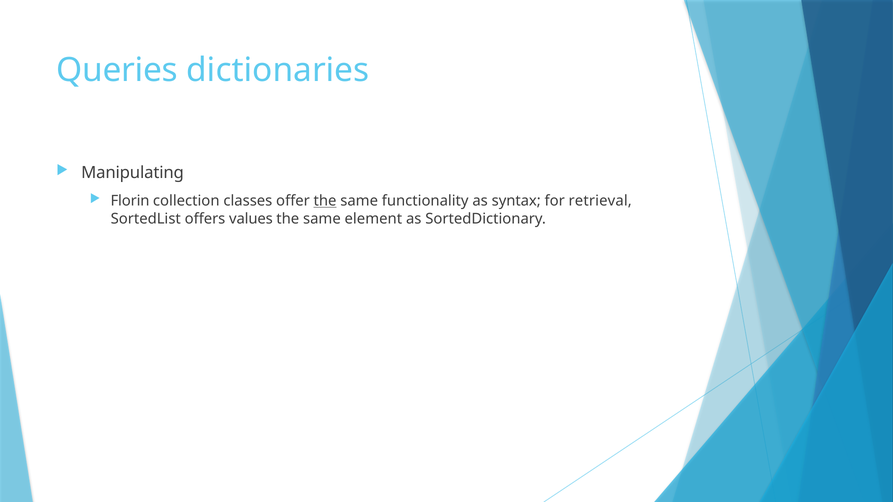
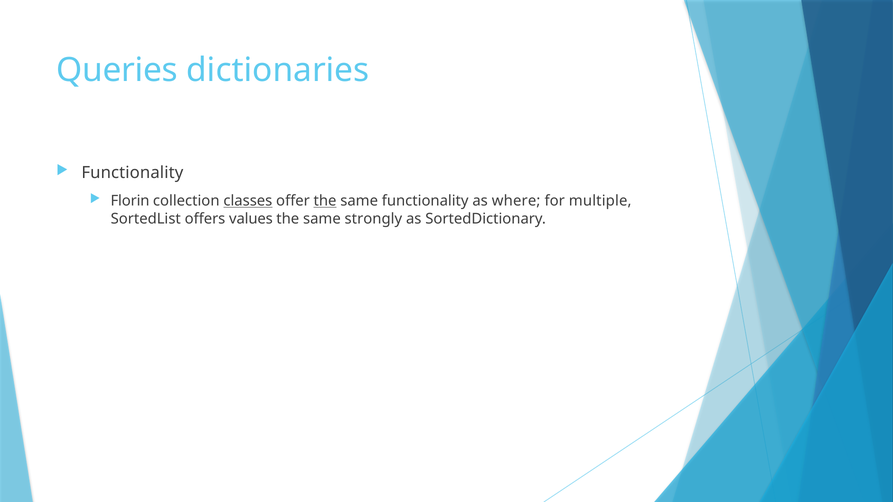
Manipulating: Manipulating -> Functionality (132, 173)
classes underline: none -> present (248, 201)
syntax: syntax -> where (516, 201)
retrieval: retrieval -> multiple (600, 201)
element: element -> strongly (373, 219)
